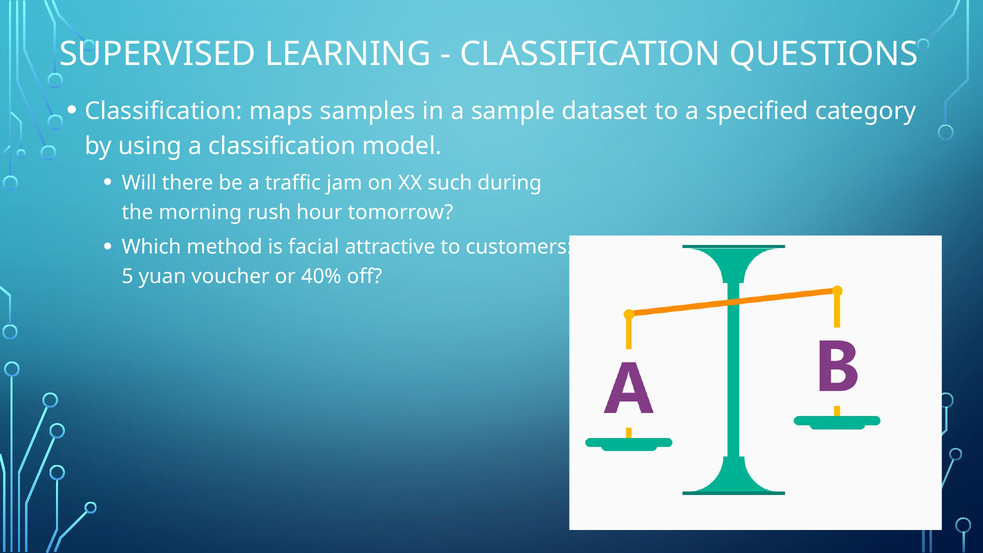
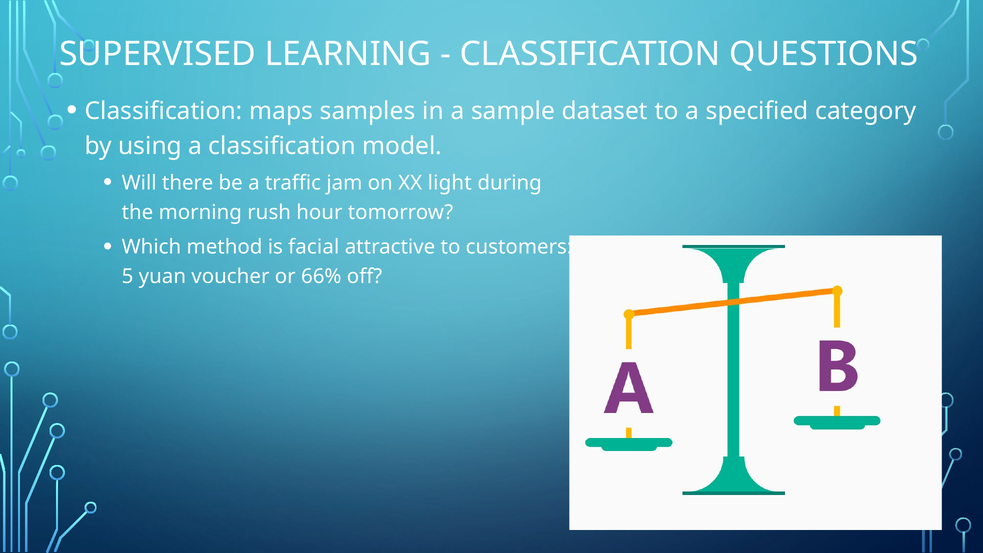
such: such -> light (450, 183)
40%: 40% -> 66% (321, 277)
